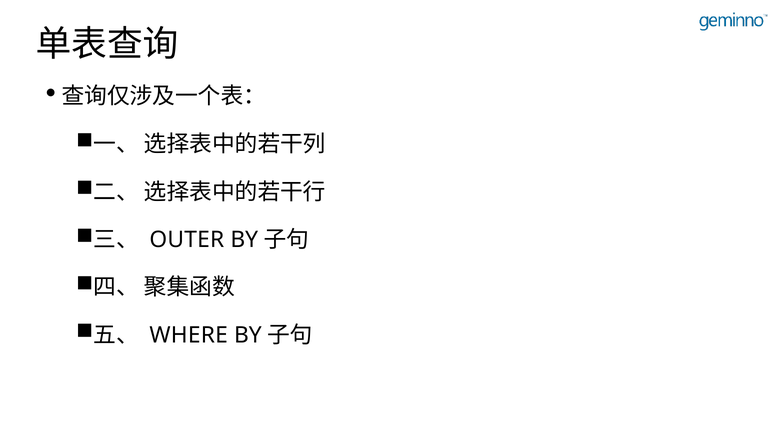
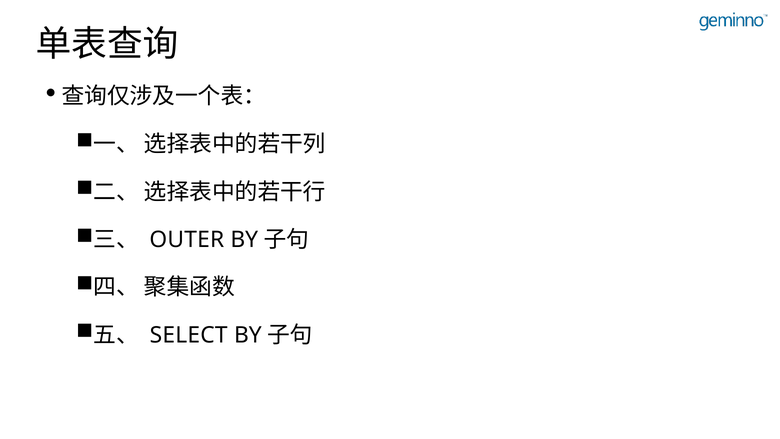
WHERE: WHERE -> SELECT (189, 335)
